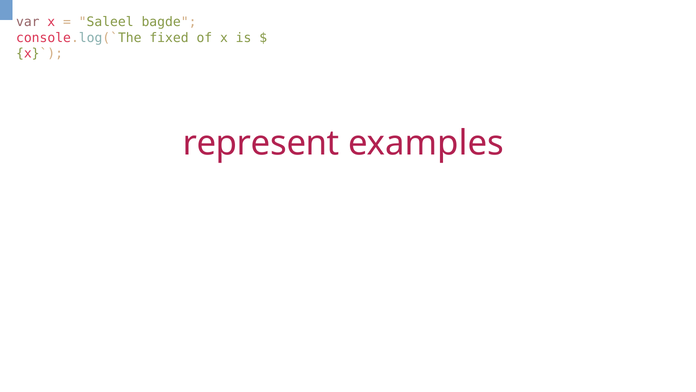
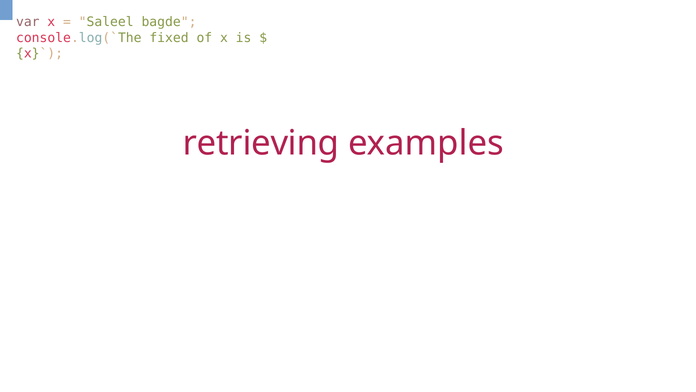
represent: represent -> retrieving (261, 143)
